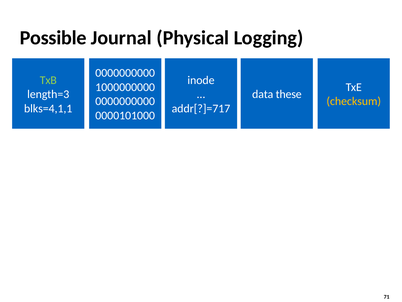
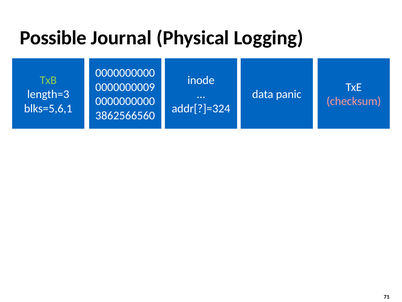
1000000000: 1000000000 -> 0000000009 (125, 87)
these: these -> panic (289, 94)
checksum colour: yellow -> pink (354, 101)
blks=4,1,1: blks=4,1,1 -> blks=5,6,1 (48, 108)
addr[?]=717: addr[?]=717 -> addr[?]=324 (201, 108)
0000101000: 0000101000 -> 3862566560 (125, 115)
